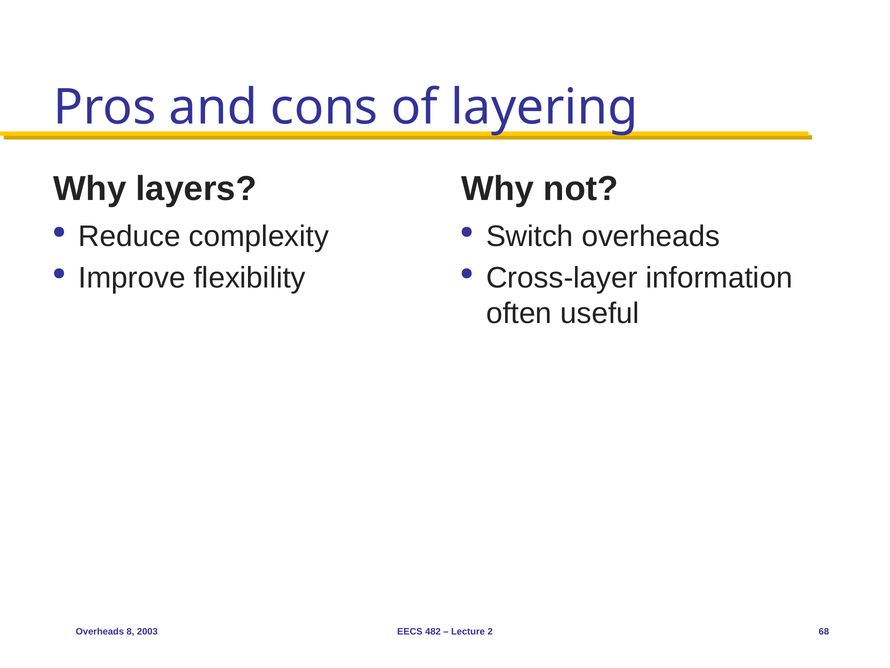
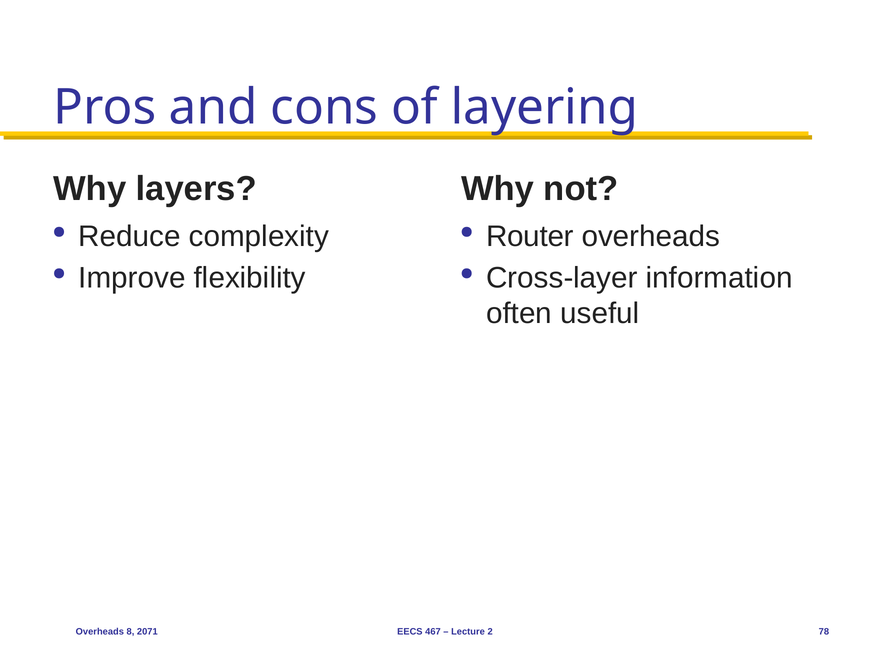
Switch: Switch -> Router (530, 236)
2003: 2003 -> 2071 (147, 631)
482: 482 -> 467 (433, 631)
68: 68 -> 78 (824, 631)
